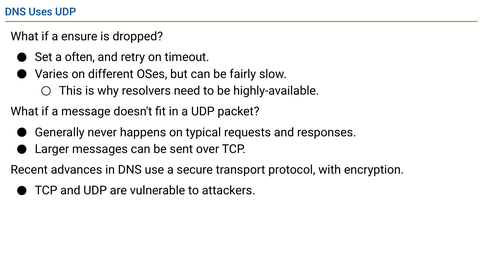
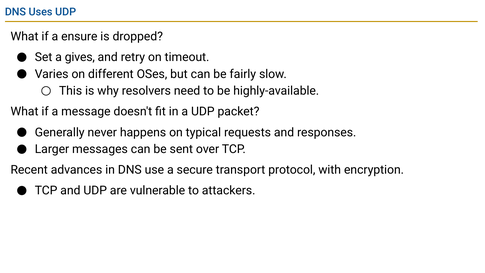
often: often -> gives (80, 57)
